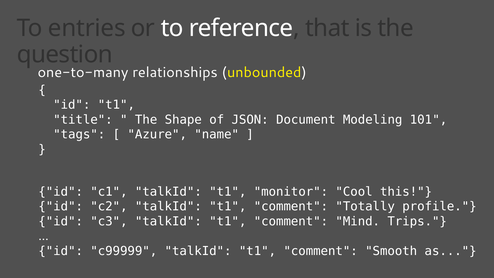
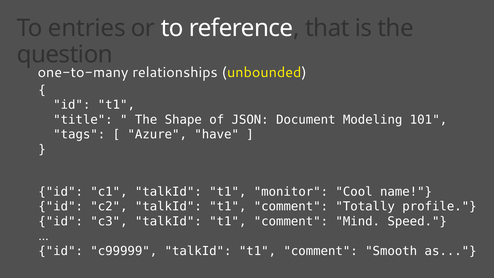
name: name -> have (217, 134)
this: this -> name (406, 192)
Trips: Trips -> Speed (417, 221)
